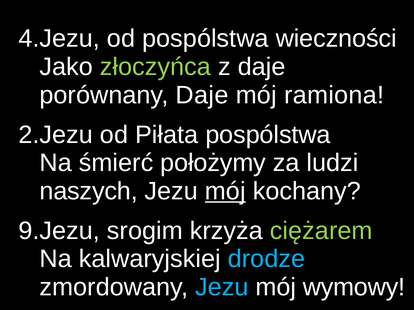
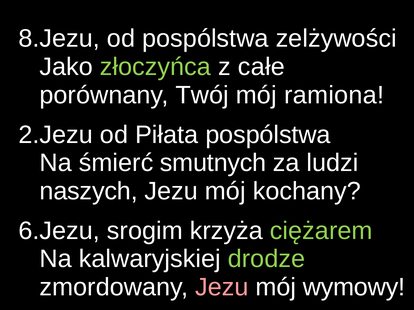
4.Jezu: 4.Jezu -> 8.Jezu (59, 39)
wieczności: wieczności -> zelżywości (336, 39)
z daje: daje -> całe (261, 67)
porównany Daje: Daje -> Twój (202, 95)
położymy: położymy -> smutnych (213, 163)
mój underline: present -> none (225, 191)
9.Jezu: 9.Jezu -> 6.Jezu (59, 231)
drodze colour: light blue -> light green (266, 259)
Jezu colour: light blue -> pink (222, 288)
